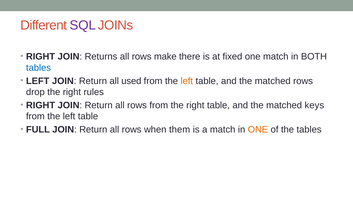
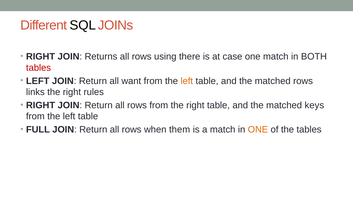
SQL colour: purple -> black (83, 25)
make: make -> using (165, 57)
fixed: fixed -> case (232, 57)
tables colour: blue -> red (38, 68)
used: used -> want (131, 81)
drop: drop -> links (35, 92)
